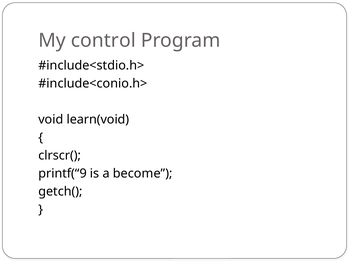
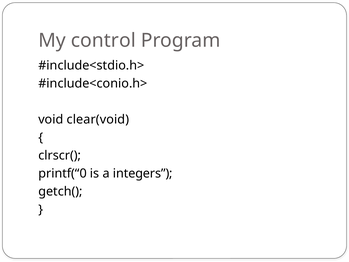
learn(void: learn(void -> clear(void (98, 119)
printf(“9: printf(“9 -> printf(“0 (63, 173)
become: become -> integers (143, 173)
